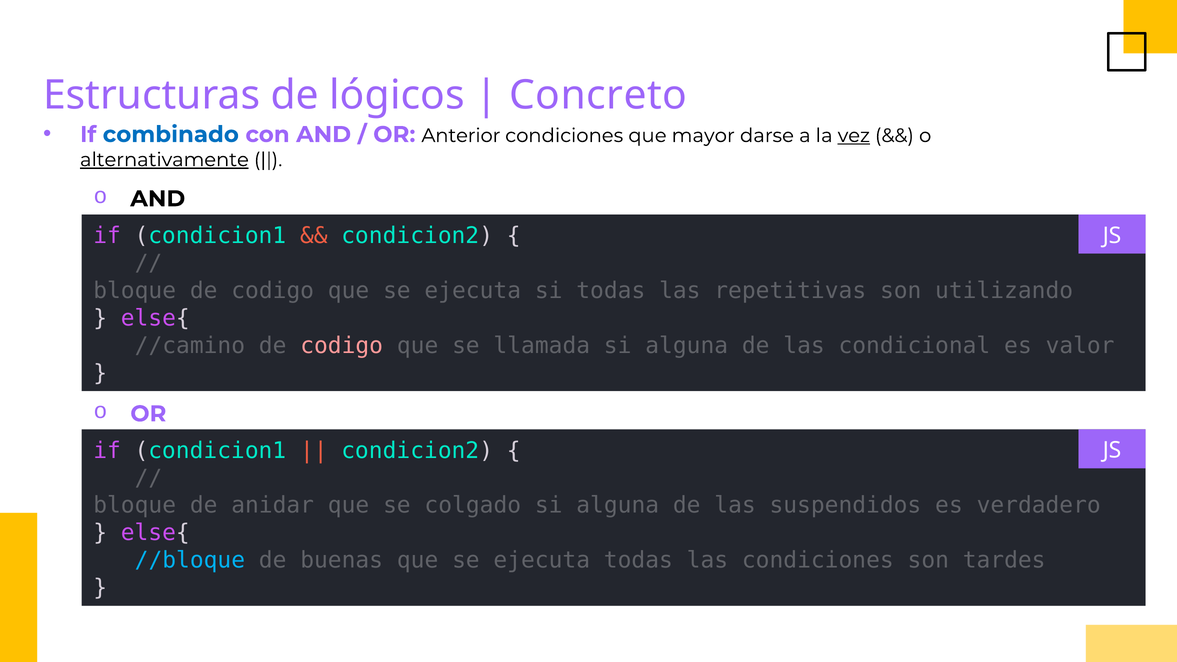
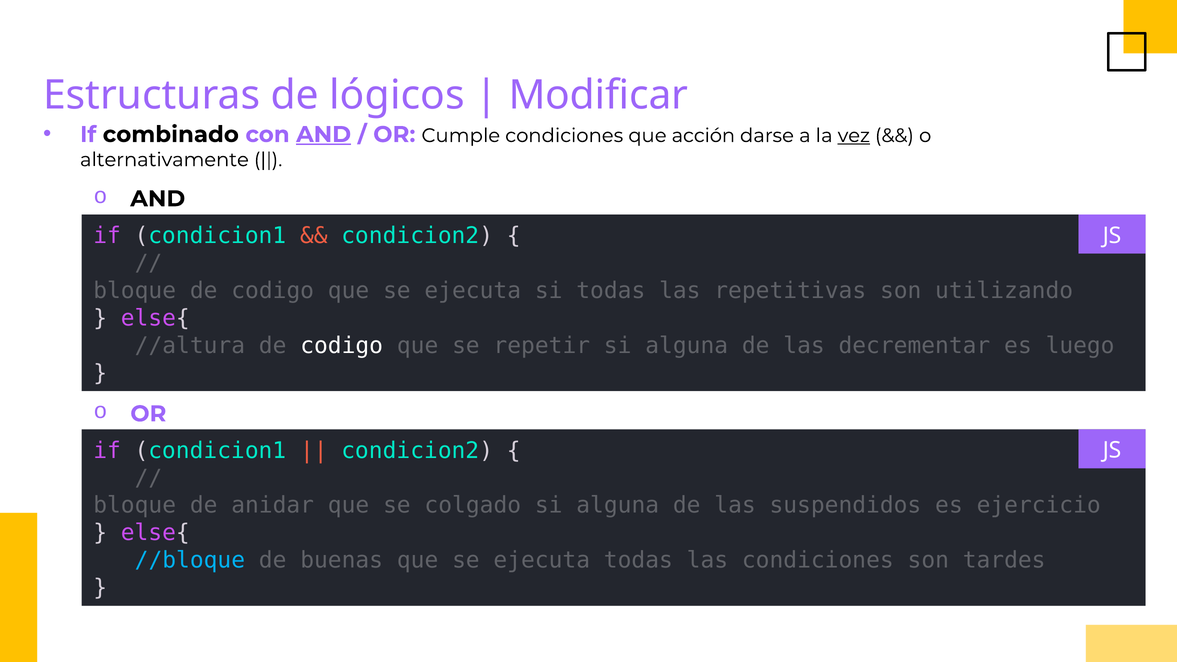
Concreto: Concreto -> Modificar (598, 95)
combinado colour: blue -> black (171, 135)
AND underline: none -> present (324, 135)
Anterior: Anterior -> Cumple (461, 136)
mayor: mayor -> acción (703, 136)
alternativamente underline: present -> none (164, 160)
//camino: //camino -> //altura (190, 346)
codigo colour: pink -> white (342, 346)
llamada: llamada -> repetir (542, 346)
condicional: condicional -> decrementar (914, 346)
valor: valor -> luego (1080, 346)
verdadero: verdadero -> ejercicio (1039, 506)
